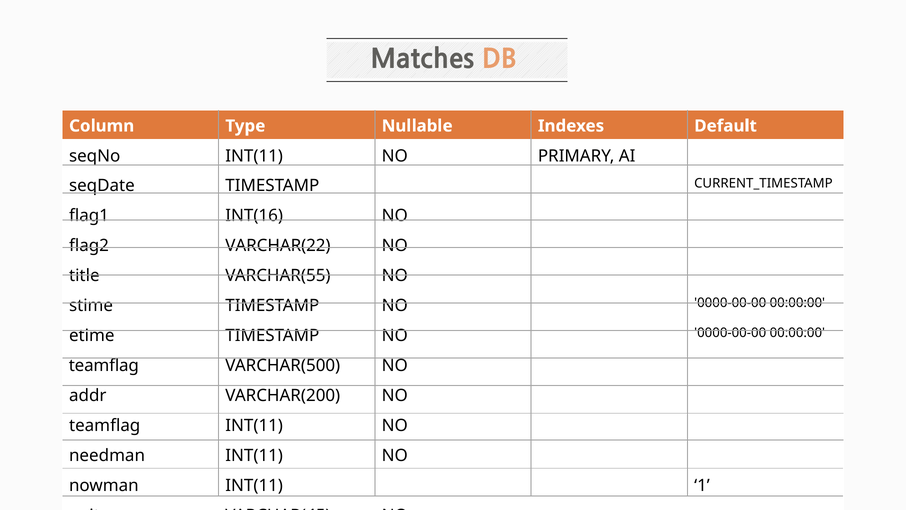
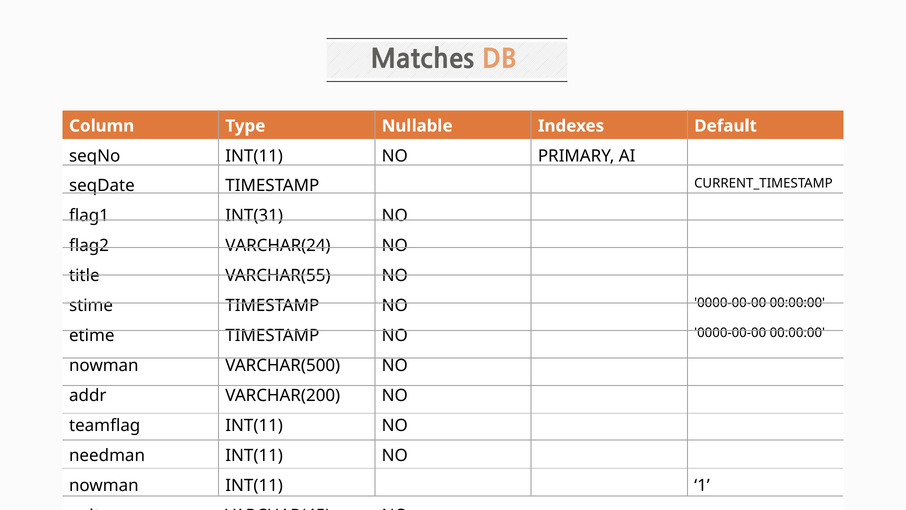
INT(16: INT(16 -> INT(31 (254, 216)
VARCHAR(22: VARCHAR(22 -> VARCHAR(24 (278, 246)
teamflag: teamflag -> nowman (104, 365)
